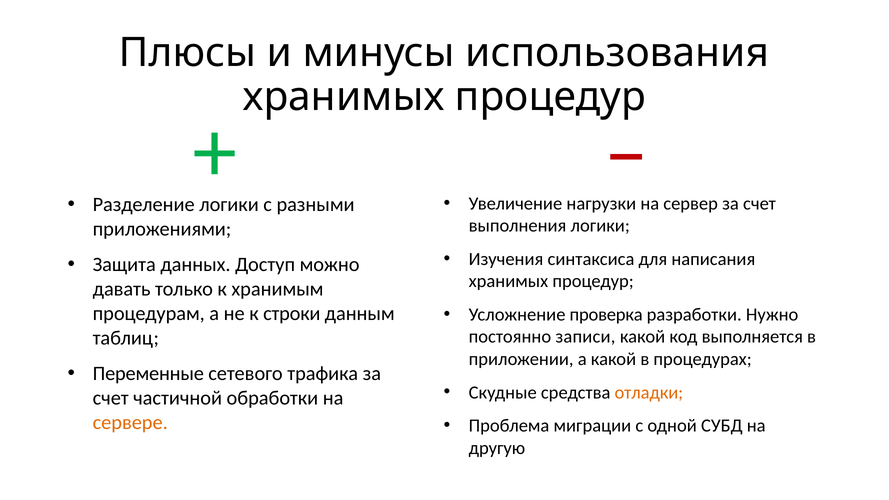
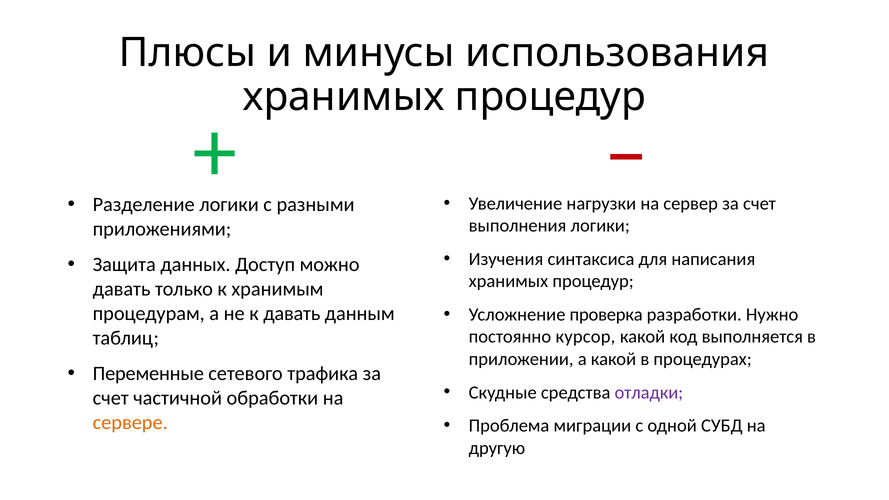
к строки: строки -> давать (292, 314)
записи: записи -> курсор (585, 337)
отладки colour: orange -> purple (649, 392)
